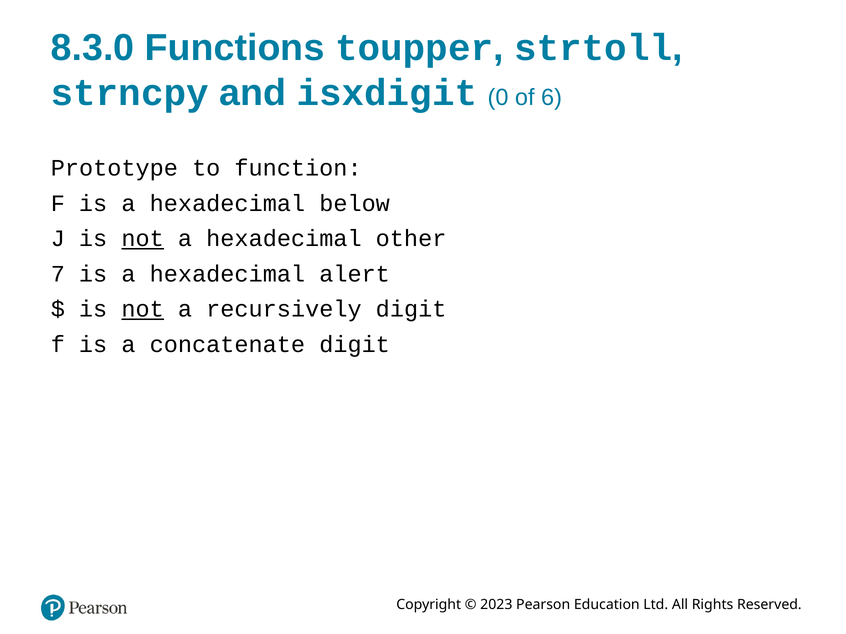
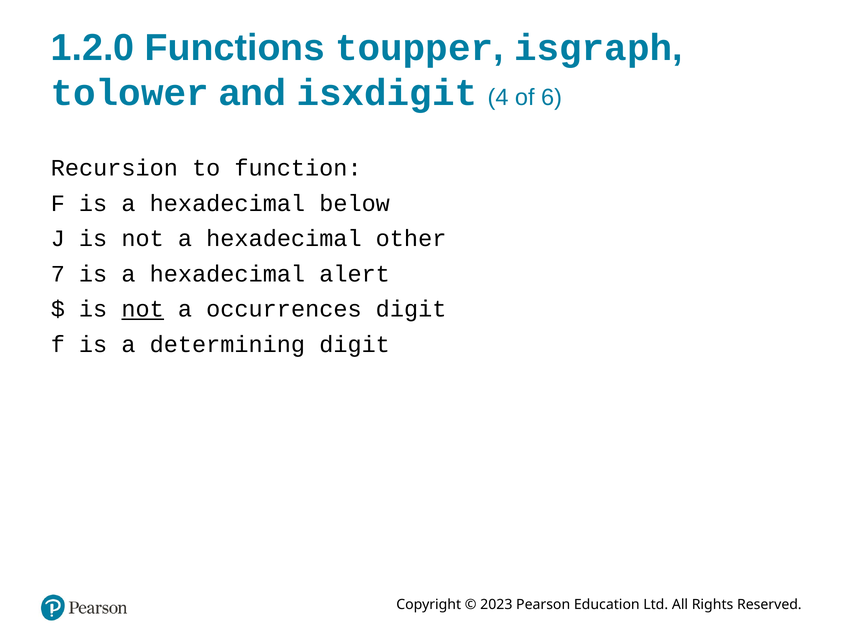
8.3.0: 8.3.0 -> 1.2.0 (93, 48)
strtoll: strtoll -> isgraph (593, 48)
strncpy: strncpy -> tolower (130, 93)
0: 0 -> 4 (498, 98)
Prototype: Prototype -> Recursion (114, 168)
not underline: present -> none (143, 239)
recursively: recursively -> occurrences (284, 309)
concatenate: concatenate -> determining (227, 345)
